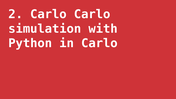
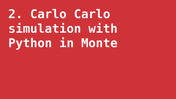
in Carlo: Carlo -> Monte (99, 43)
